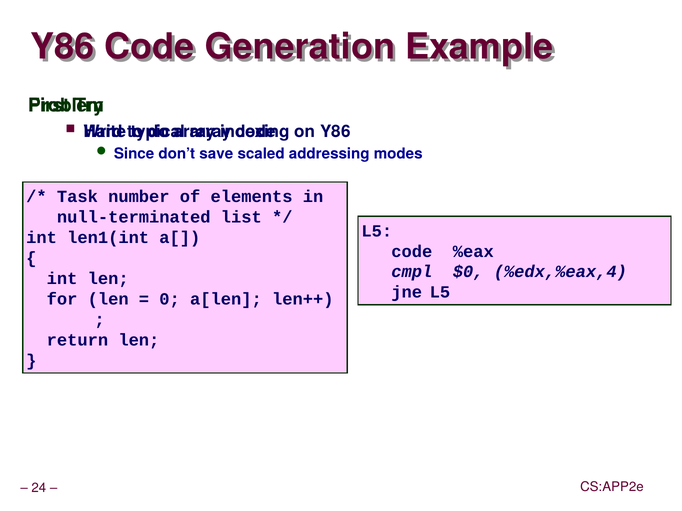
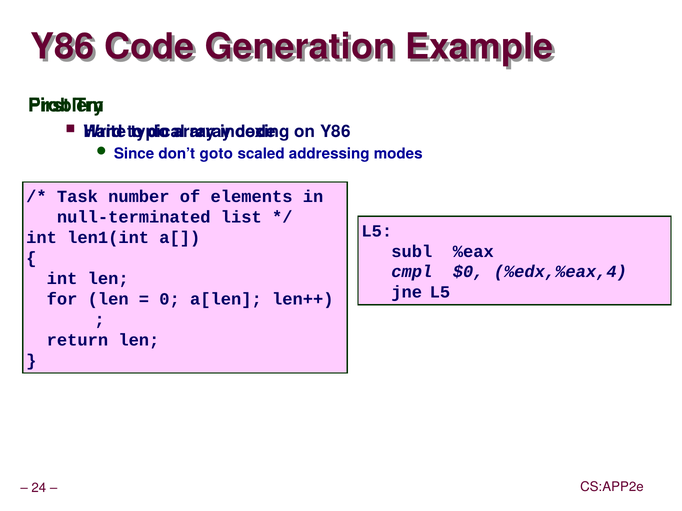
save: save -> goto (216, 154)
code: code -> subl (412, 252)
